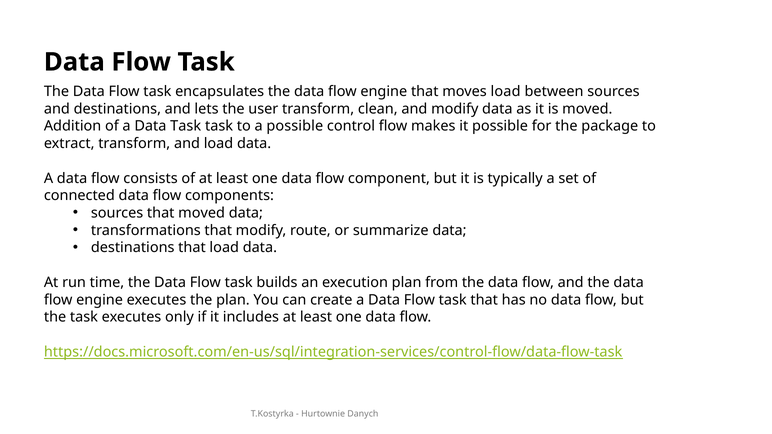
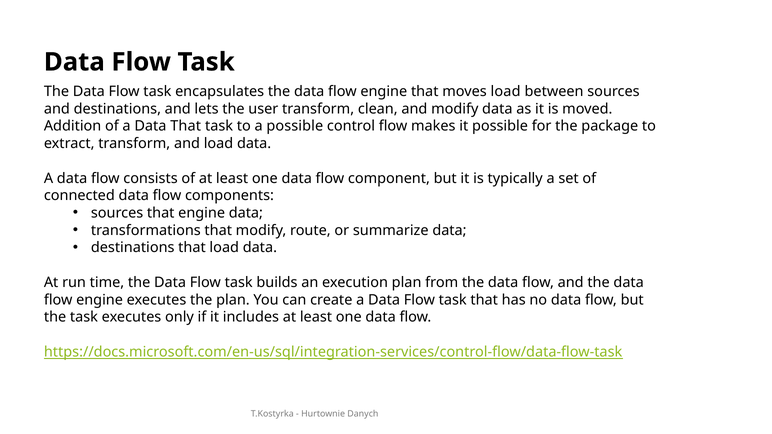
Data Task: Task -> That (186, 126)
that moved: moved -> engine (202, 213)
